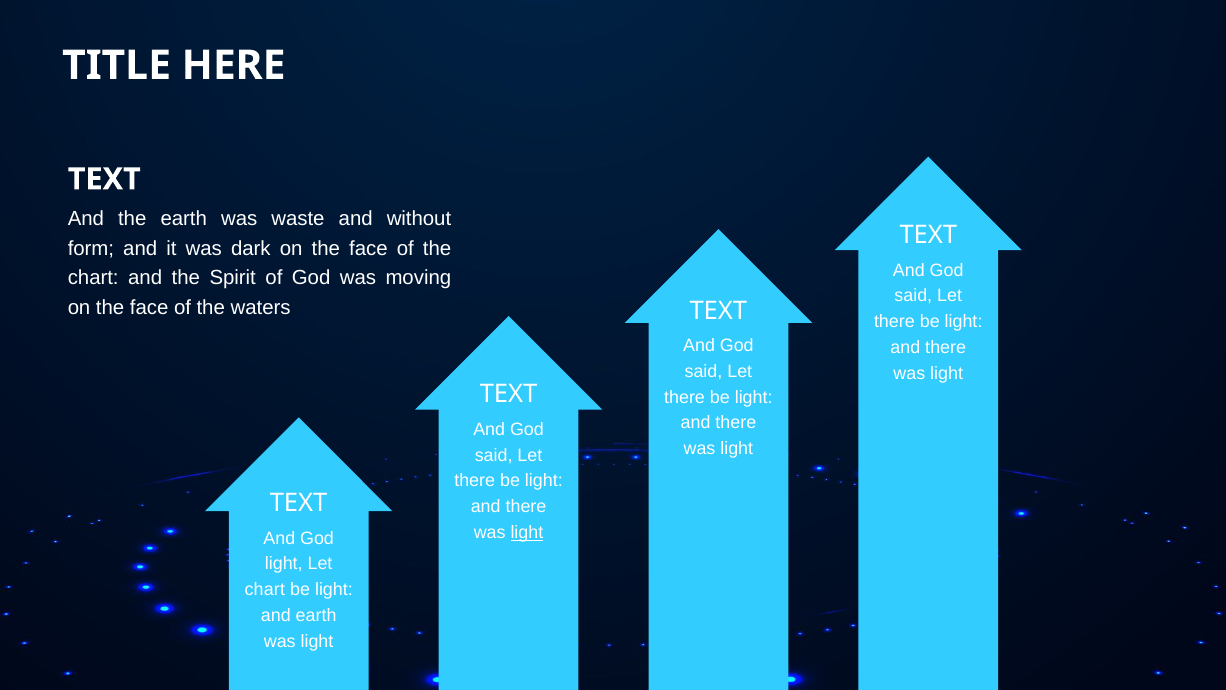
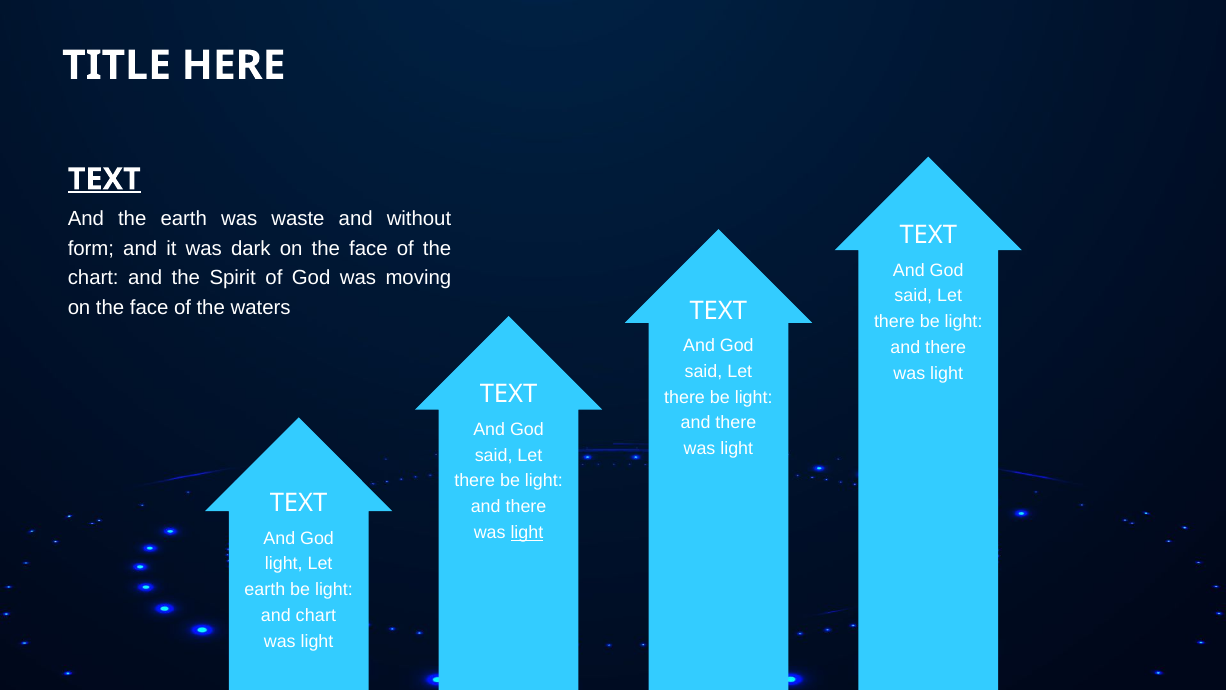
TEXT underline: none -> present (104, 179)
chart: chart -> earth (265, 589)
and earth: earth -> chart (316, 615)
